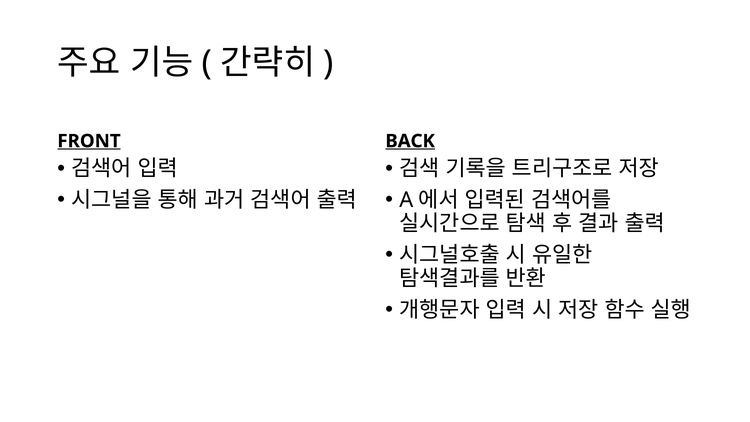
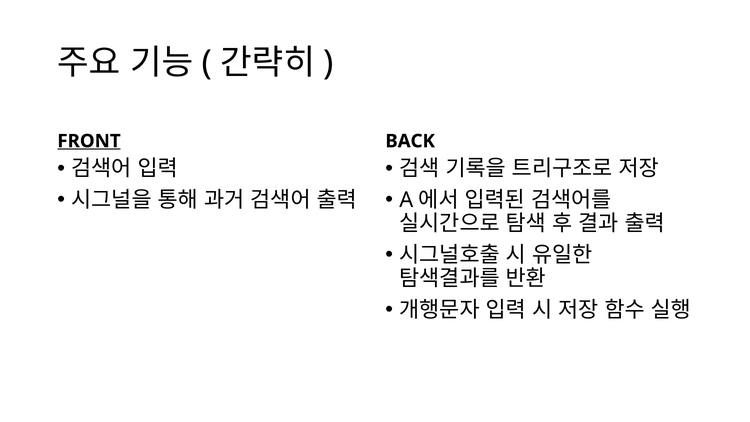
BACK underline: present -> none (410, 141)
